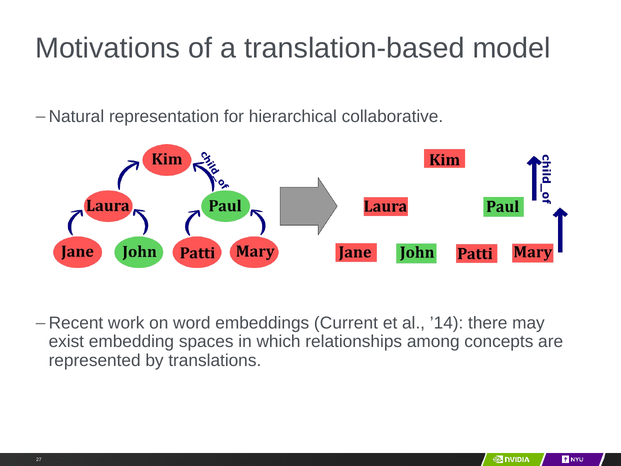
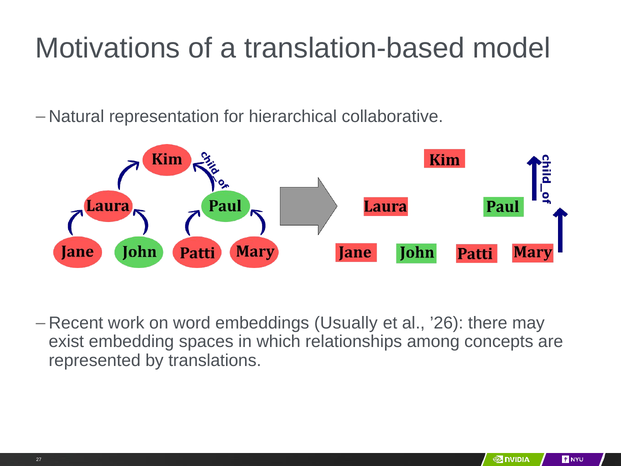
Current: Current -> Usually (346, 323)
’14: ’14 -> ’26 (447, 323)
